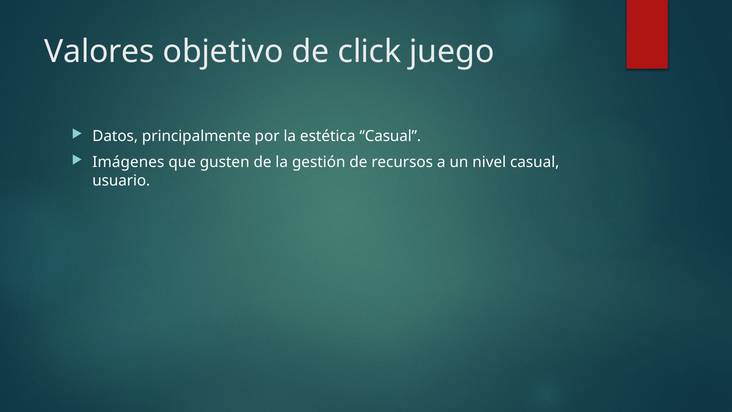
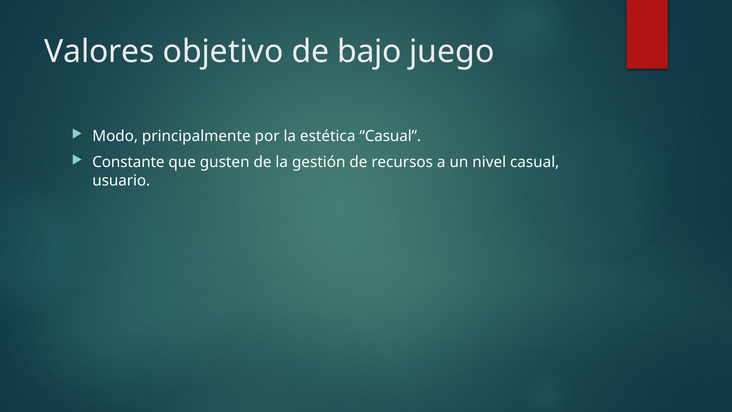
click: click -> bajo (370, 51)
Datos: Datos -> Modo (115, 136)
Imágenes: Imágenes -> Constante (128, 162)
